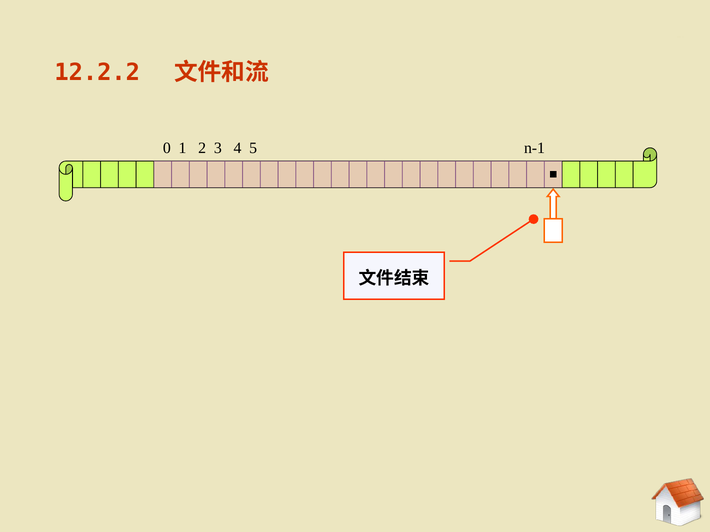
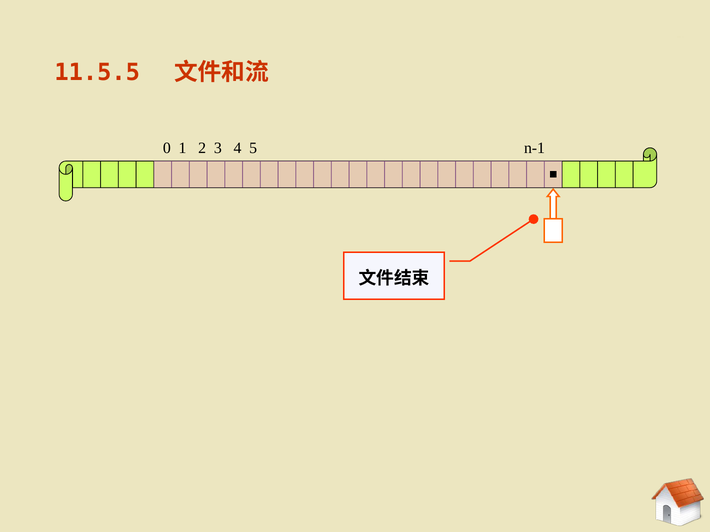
12.2.2: 12.2.2 -> 11.5.5 (97, 73)
